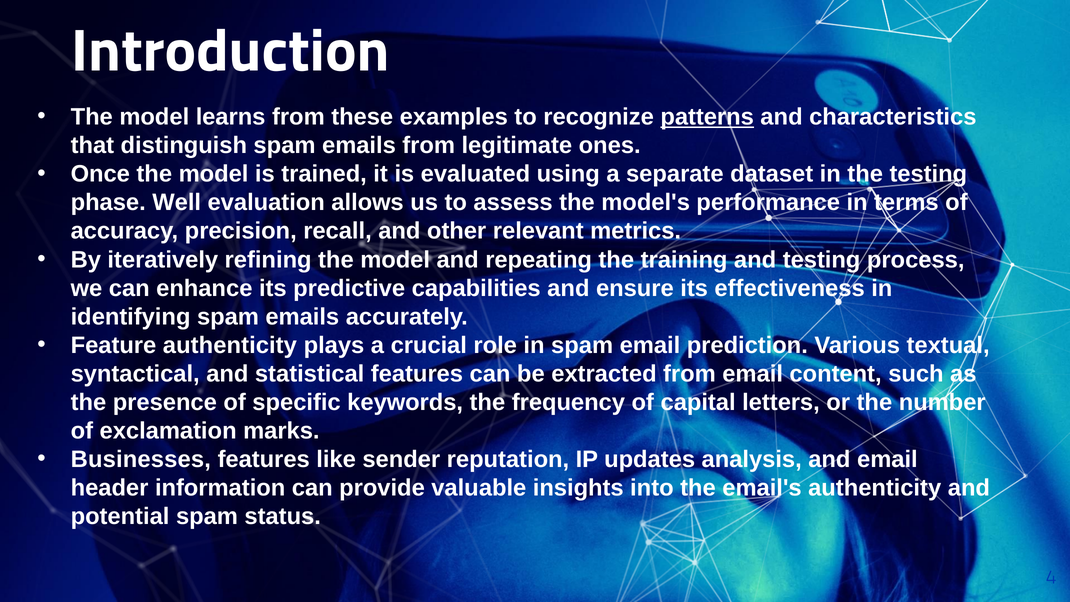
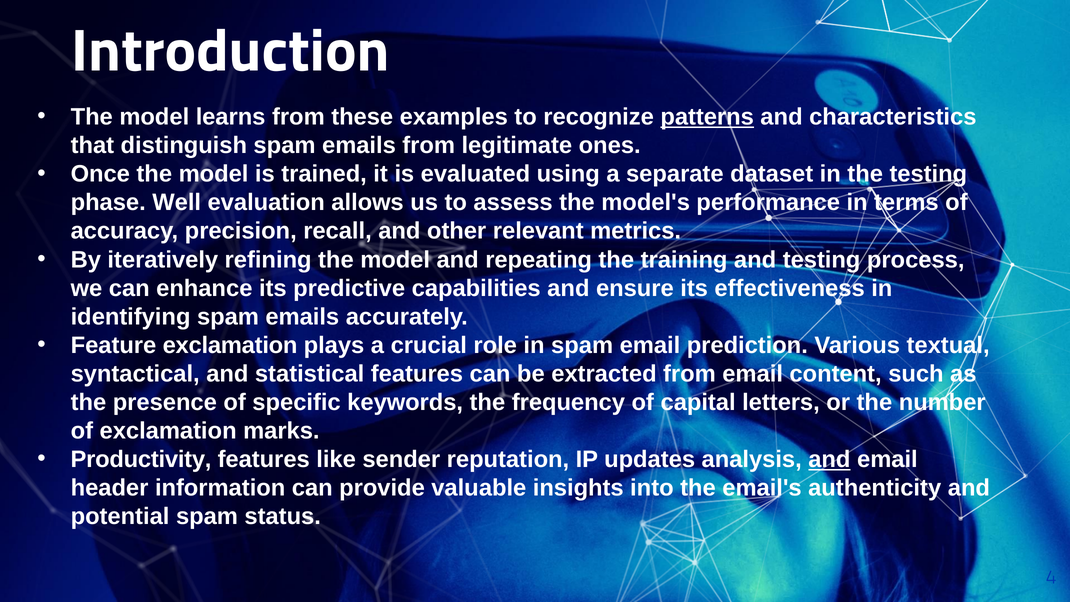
Feature authenticity: authenticity -> exclamation (230, 345)
Businesses: Businesses -> Productivity (141, 459)
and underline: none -> present (829, 459)
